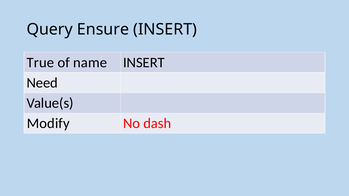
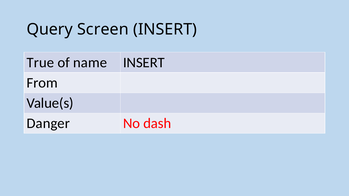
Ensure: Ensure -> Screen (103, 29)
Need: Need -> From (42, 83)
Modify: Modify -> Danger (48, 124)
